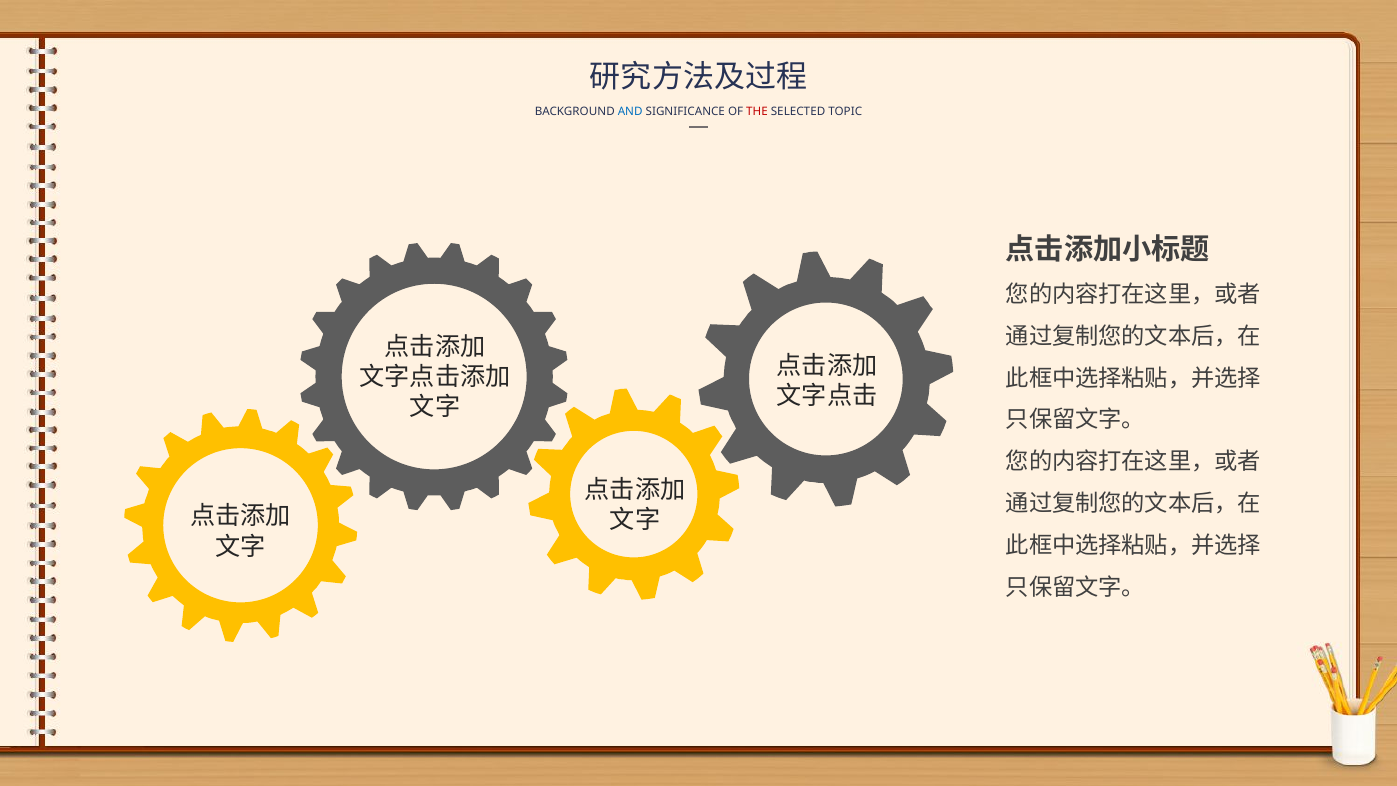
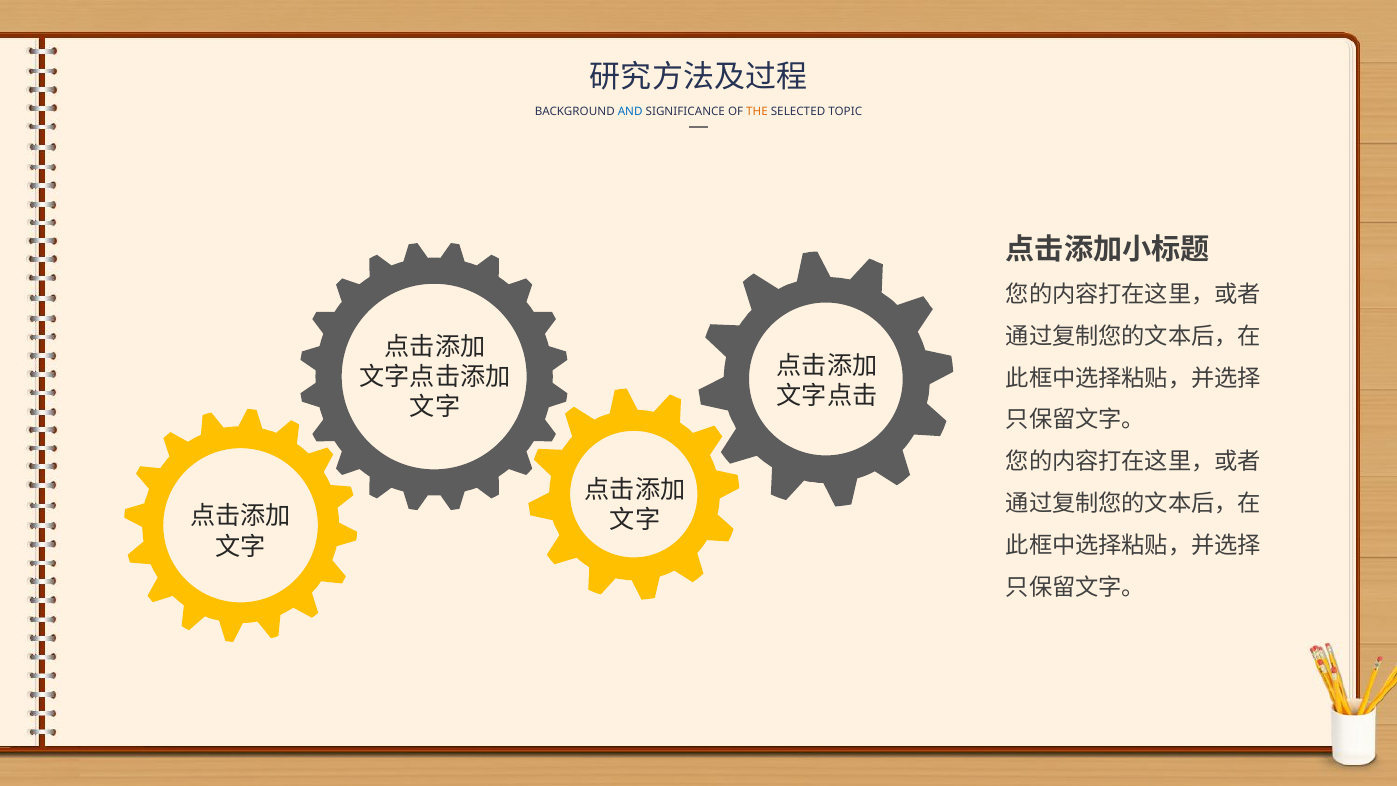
THE colour: red -> orange (757, 111)
